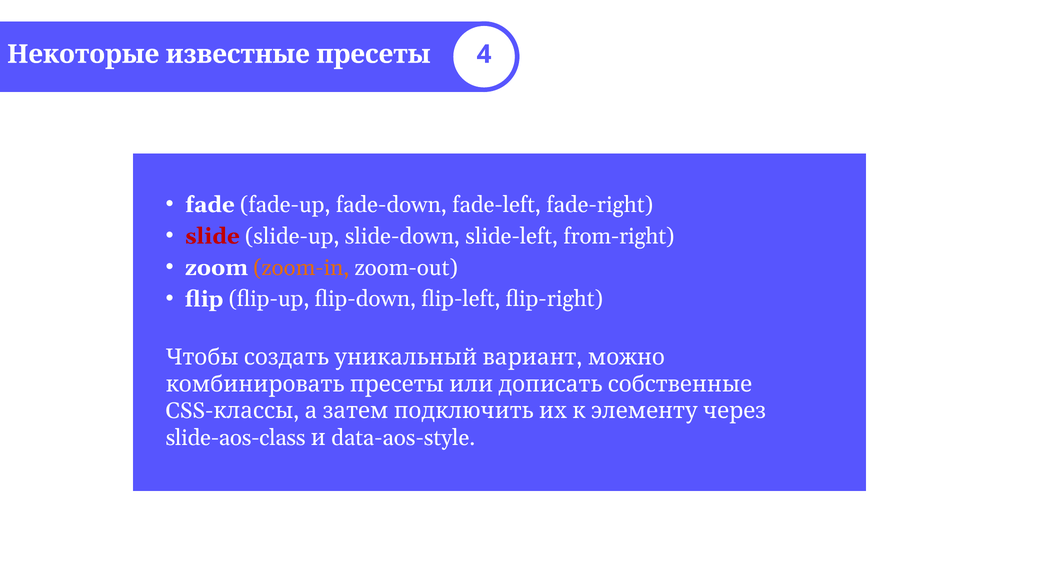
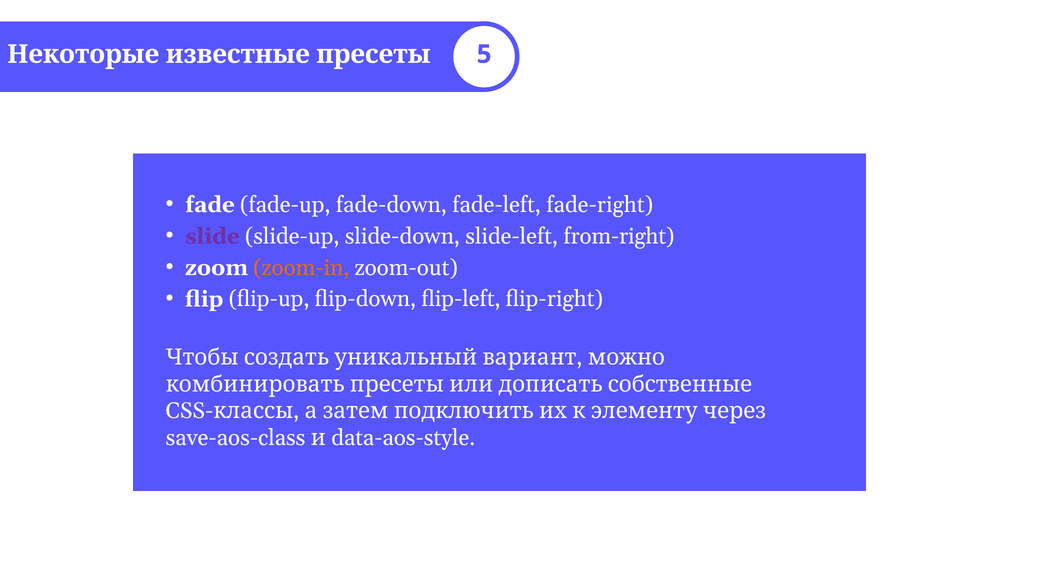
4: 4 -> 5 (484, 54)
slide colour: red -> purple (212, 236)
slide-aos-class: slide-aos-class -> save-aos-class (236, 438)
